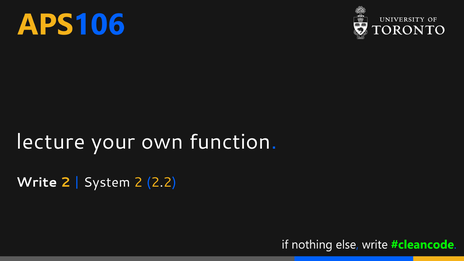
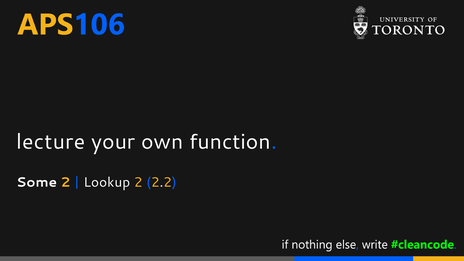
Write: Write -> Some (37, 182)
System: System -> Lookup (107, 182)
